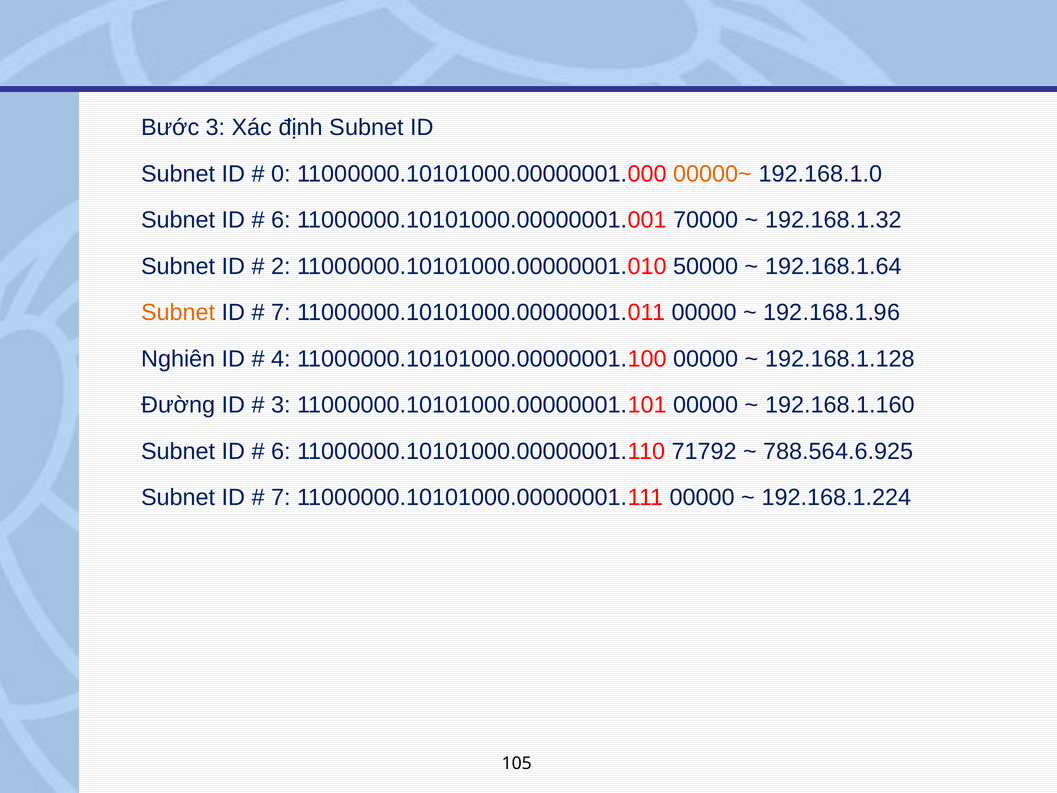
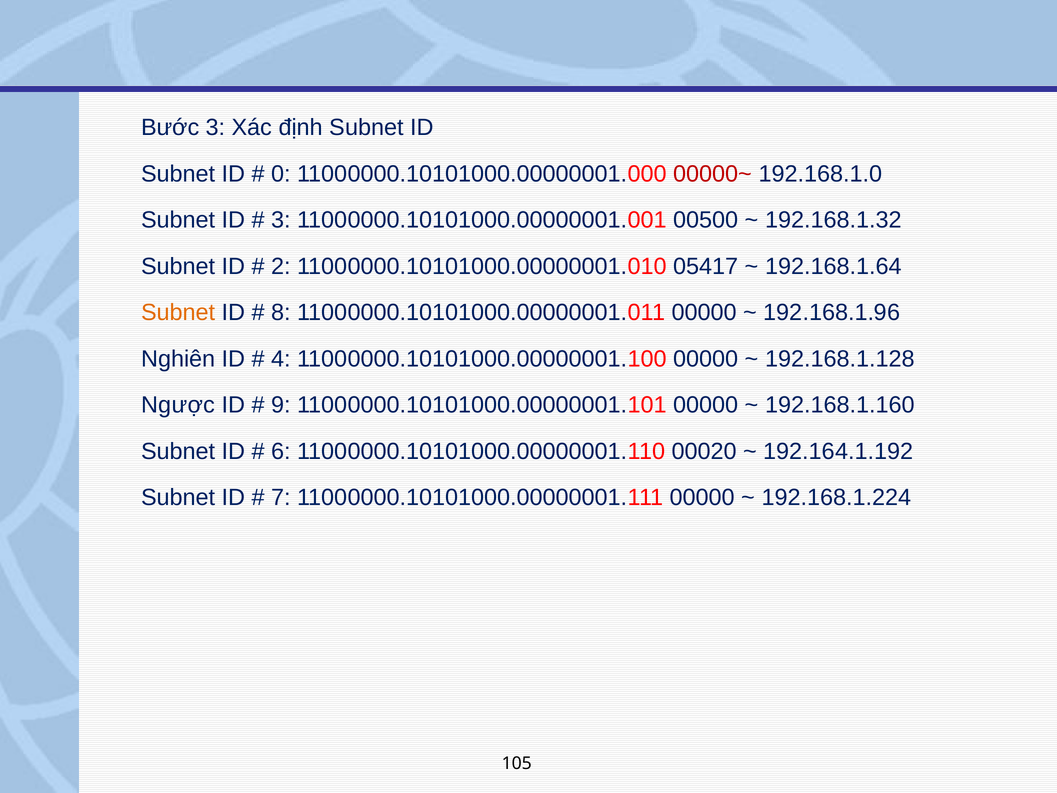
00000~ colour: orange -> red (713, 174)
6: 6 -> 3 (281, 220)
70000: 70000 -> 00500 (706, 220)
50000: 50000 -> 05417 (706, 266)
7: 7 -> 8 (281, 313)
Đường: Đường -> Ngược (178, 405)
3: 3 -> 9 (281, 405)
71792: 71792 -> 00020 (704, 451)
788.564.6.925: 788.564.6.925 -> 192.164.1.192 (838, 451)
